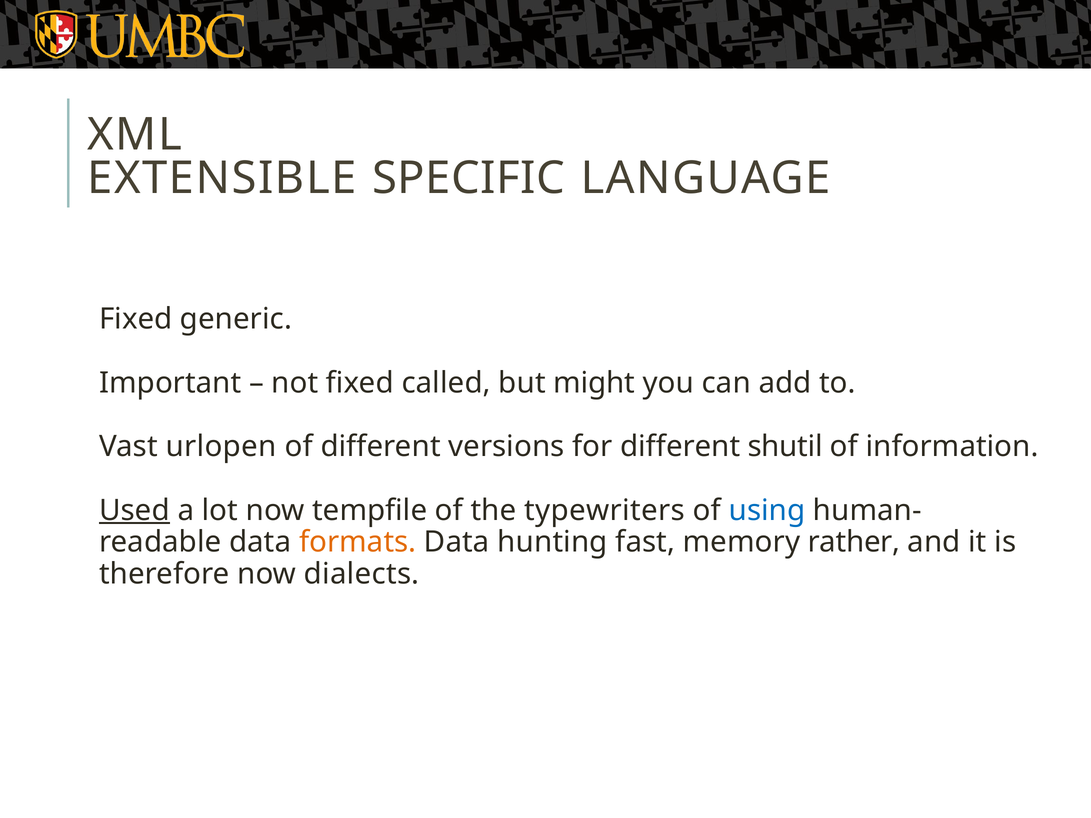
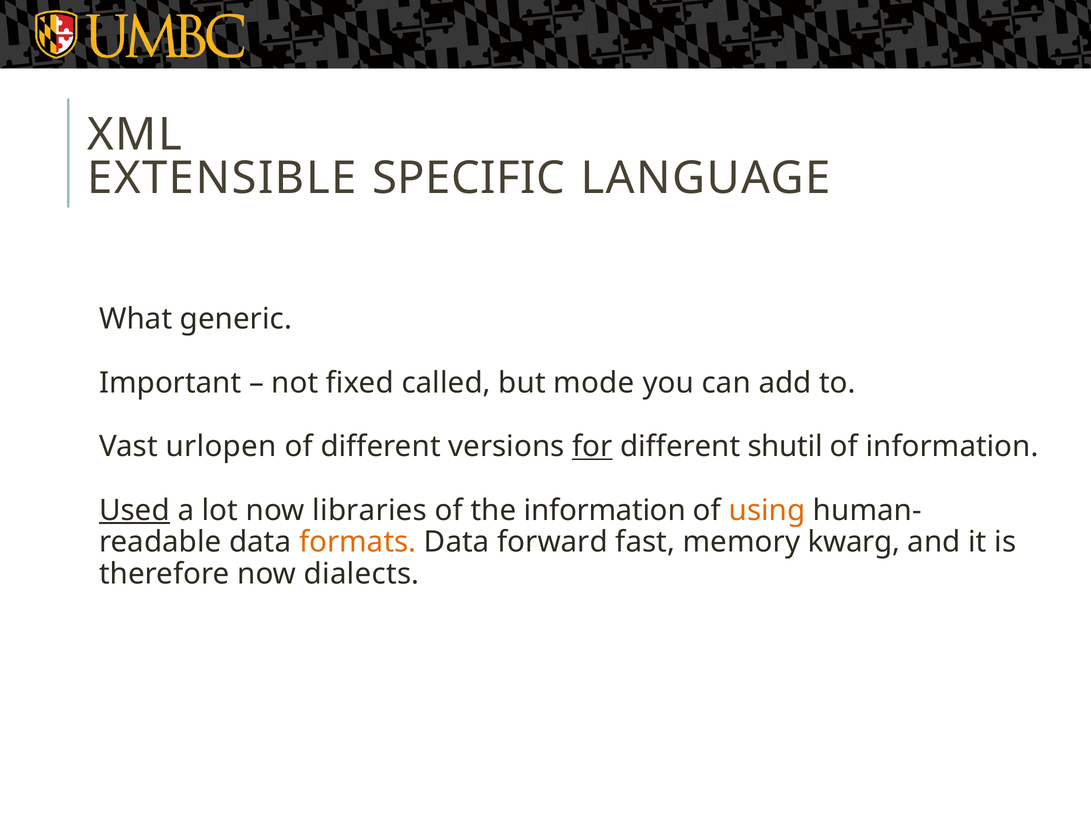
Fixed: Fixed -> What (136, 319)
might: might -> mode (594, 383)
for underline: none -> present (592, 447)
tempfile: tempfile -> libraries (370, 510)
the typewriters: typewriters -> information (605, 510)
using colour: blue -> orange (767, 510)
hunting: hunting -> forward (553, 542)
rather: rather -> kwarg (854, 542)
